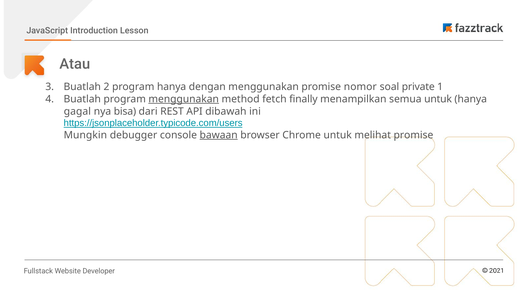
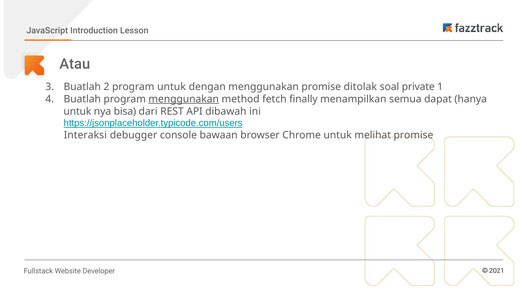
program hanya: hanya -> untuk (172, 87)
nomor: nomor -> ditolak (360, 87)
semua untuk: untuk -> dapat (438, 99)
gagal: gagal -> untuk (77, 112)
Mungkin: Mungkin -> Interaksi (85, 135)
bawaan underline: present -> none (219, 135)
